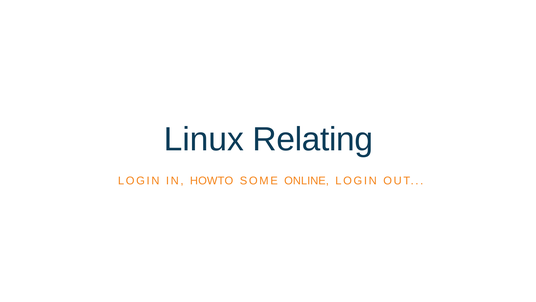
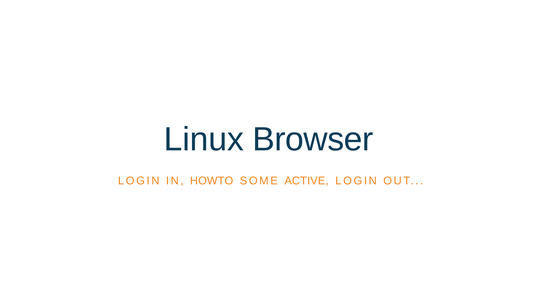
Relating: Relating -> Browser (313, 139)
ONLINE: ONLINE -> ACTIVE (306, 180)
